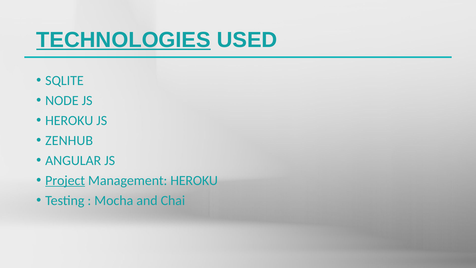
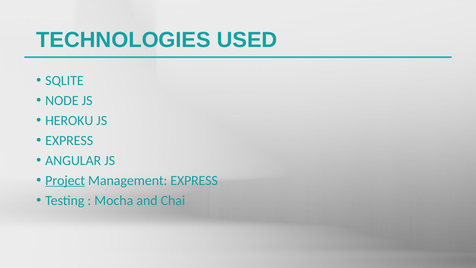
TECHNOLOGIES underline: present -> none (123, 40)
ZENHUB: ZENHUB -> EXPRESS (69, 140)
Management HEROKU: HEROKU -> EXPRESS (194, 180)
